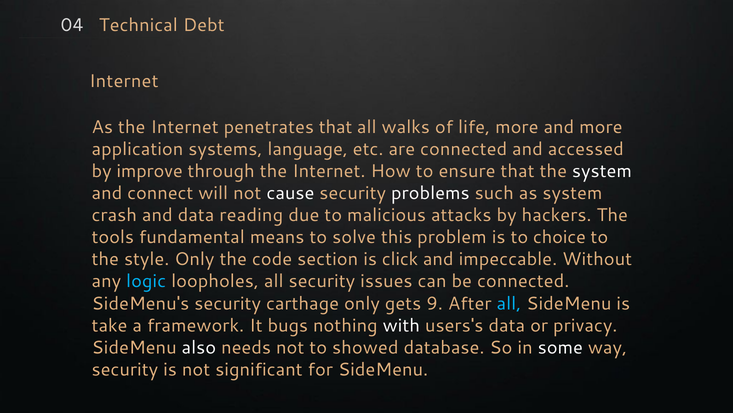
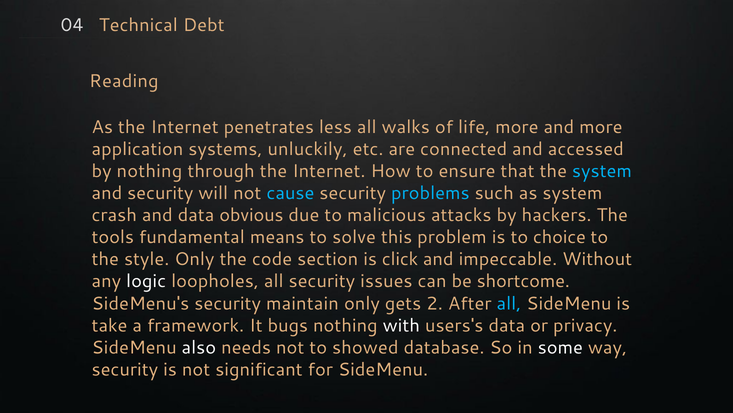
Internet: Internet -> Reading (124, 81)
penetrates that: that -> less (335, 127)
language: language -> unluckily (308, 149)
by improve: improve -> nothing (149, 171)
system colour: white -> light blue (602, 171)
and connect: connect -> security (160, 193)
cause colour: white -> light blue (290, 193)
problems colour: white -> light blue (430, 193)
reading: reading -> obvious (251, 215)
logic colour: light blue -> white (146, 281)
be connected: connected -> shortcome (523, 281)
carthage: carthage -> maintain (302, 303)
9: 9 -> 2 (435, 303)
